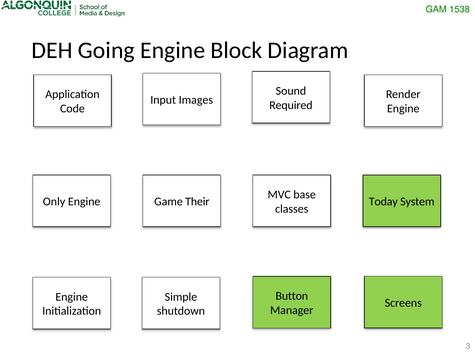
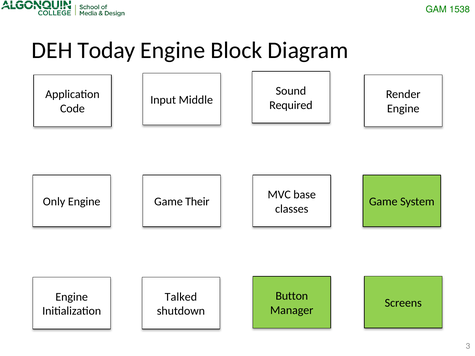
Going: Going -> Today (106, 50)
Images: Images -> Middle (196, 100)
Today: Today -> Game (383, 202)
Simple: Simple -> Talked (181, 297)
